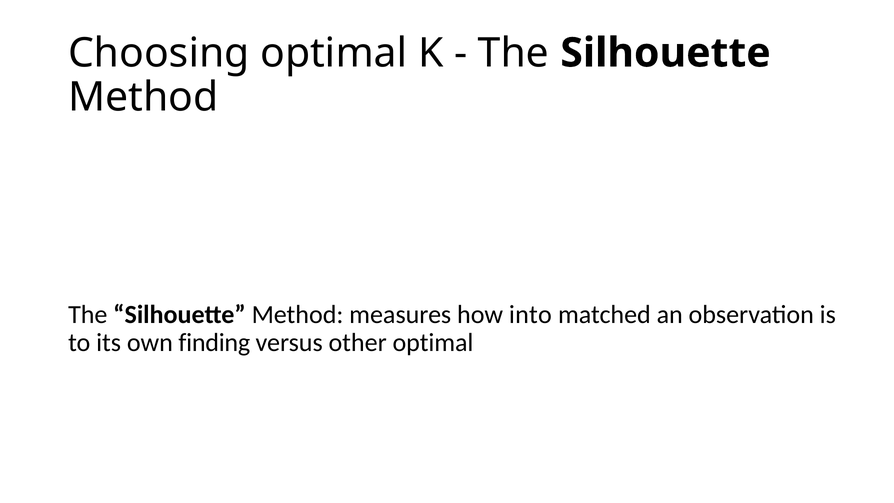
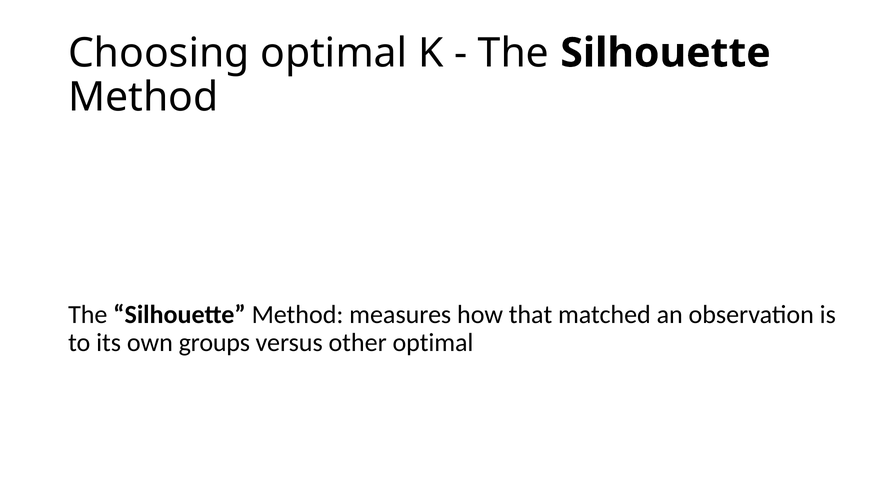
into: into -> that (531, 315)
finding: finding -> groups (214, 343)
